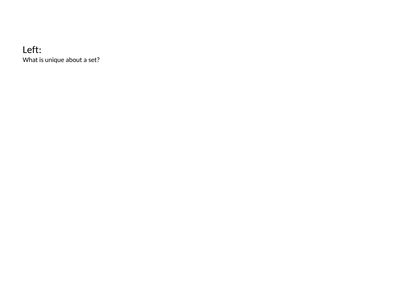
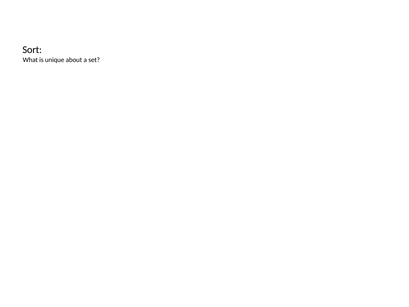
Left: Left -> Sort (32, 50)
